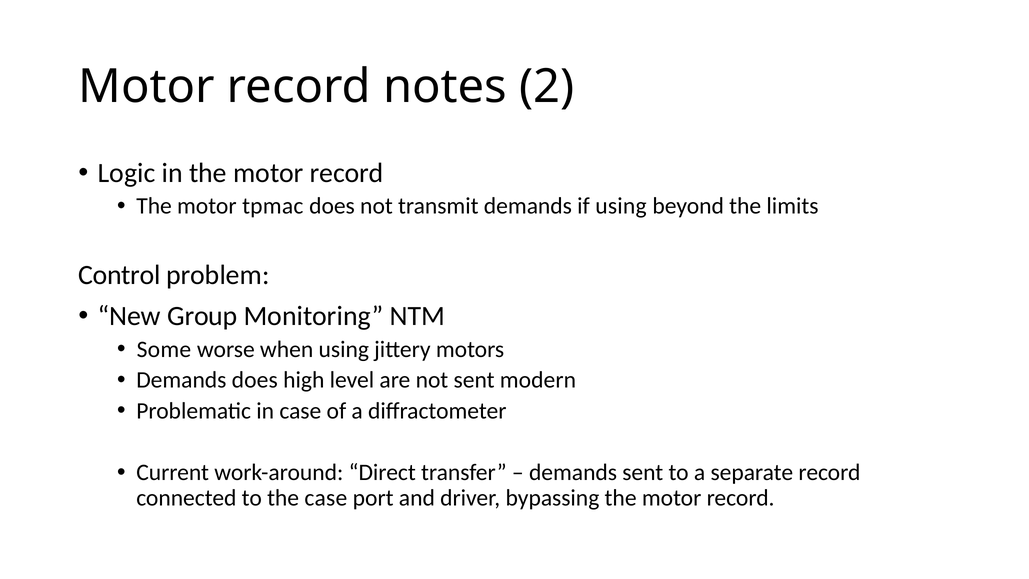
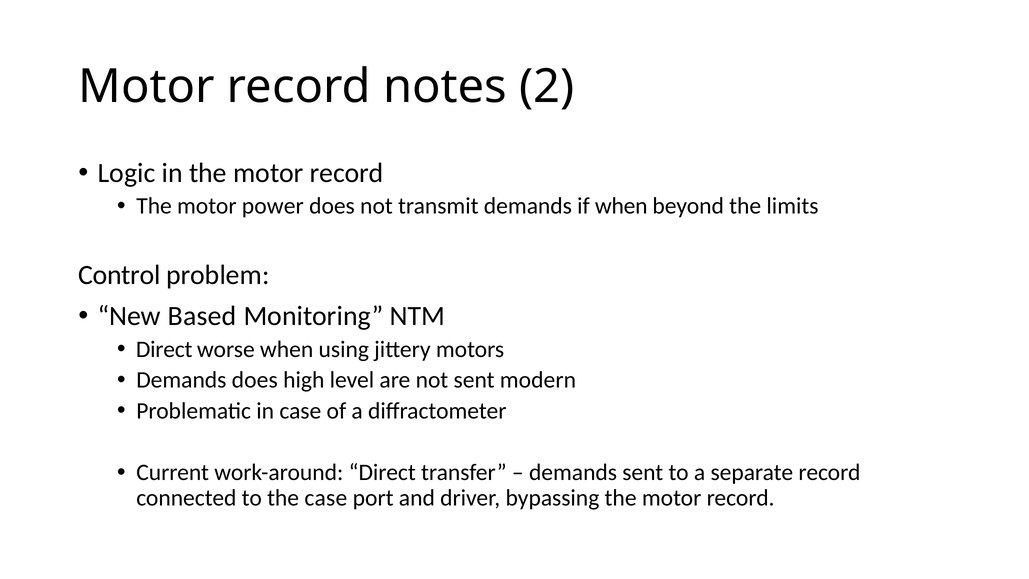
tpmac: tpmac -> power (273, 206)
if using: using -> when (621, 206)
Group: Group -> Based (202, 316)
Some: Some -> Direct (164, 349)
